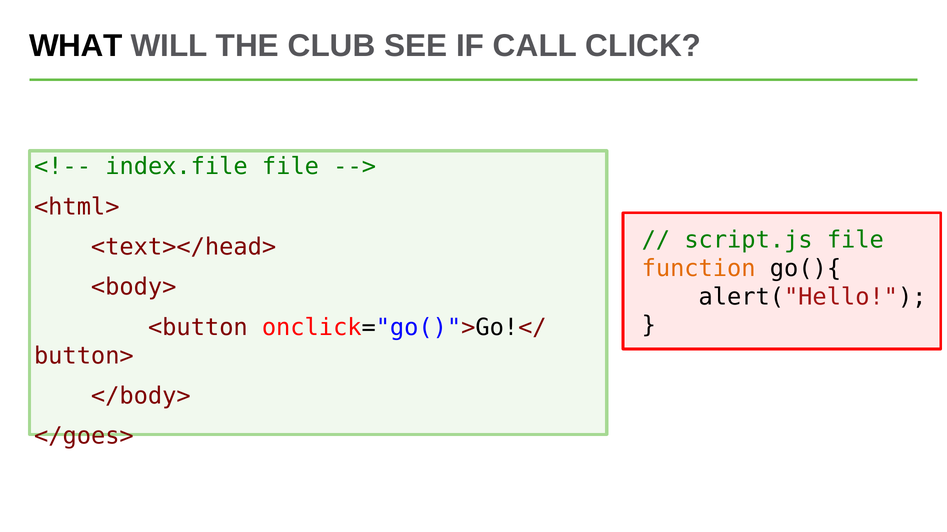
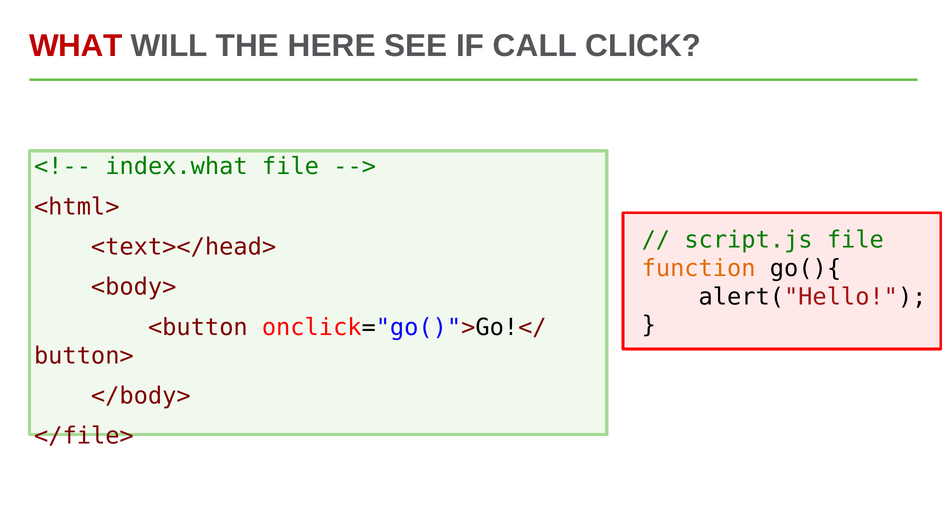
WHAT colour: black -> red (76, 46)
CLUB: CLUB -> HERE (332, 46)
index.file: index.file -> index.what (177, 167)
</goes>: </goes> -> </file> (84, 437)
